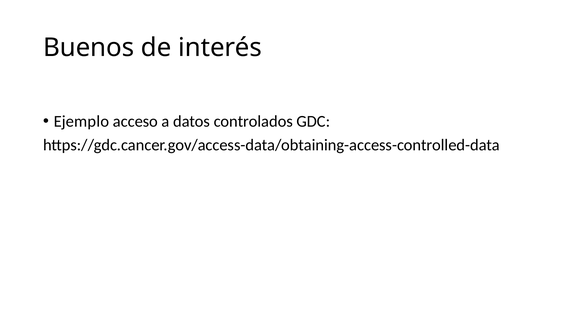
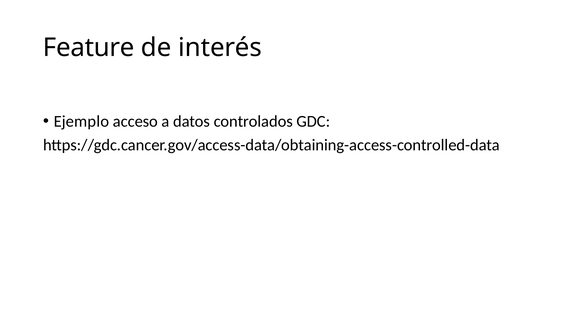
Buenos: Buenos -> Feature (89, 47)
